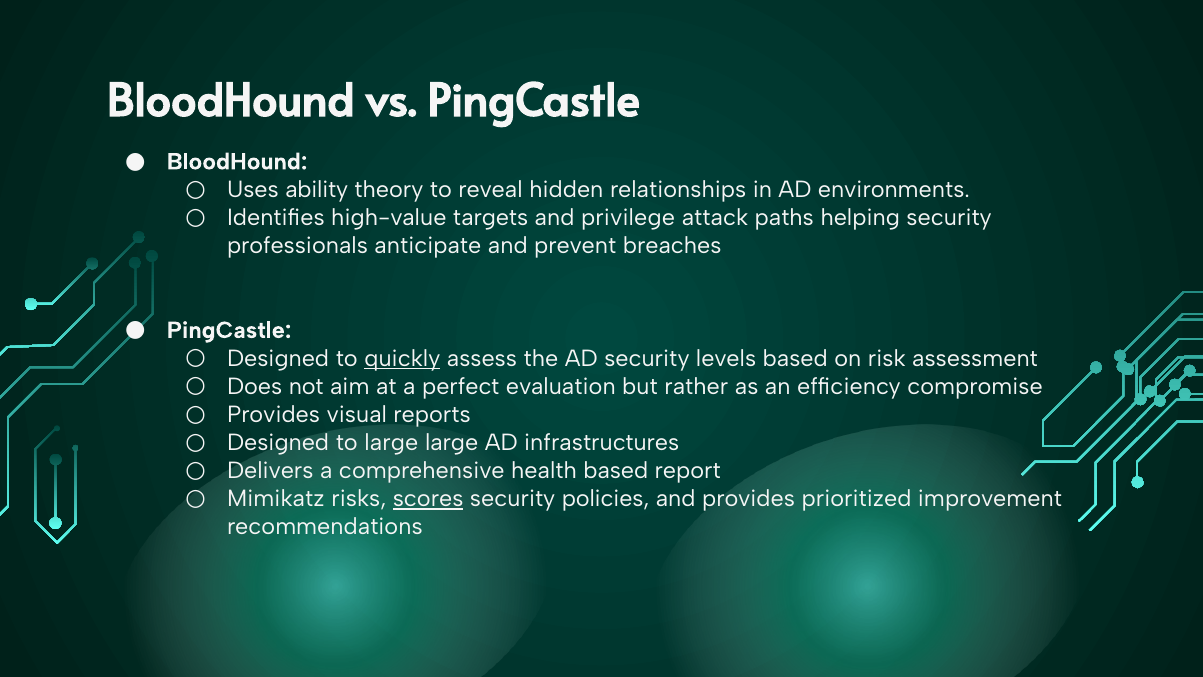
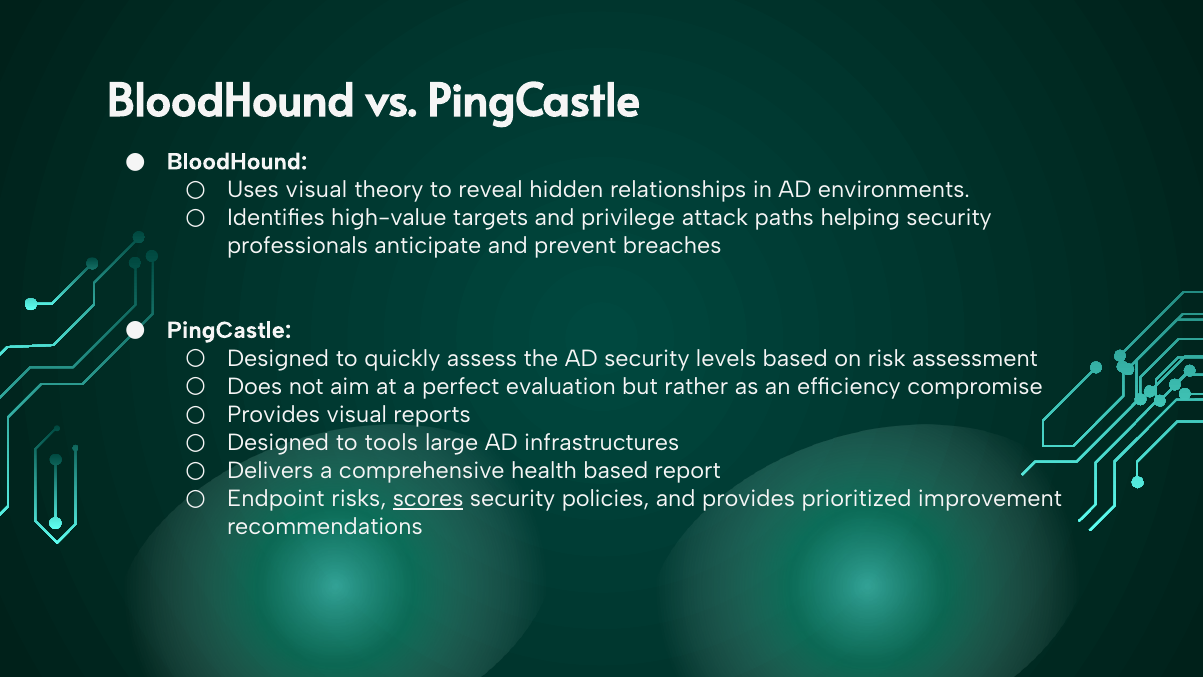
Uses ability: ability -> visual (316, 190)
quickly underline: present -> none (402, 358)
to large: large -> tools (391, 442)
Mimikatz: Mimikatz -> Endpoint (276, 499)
